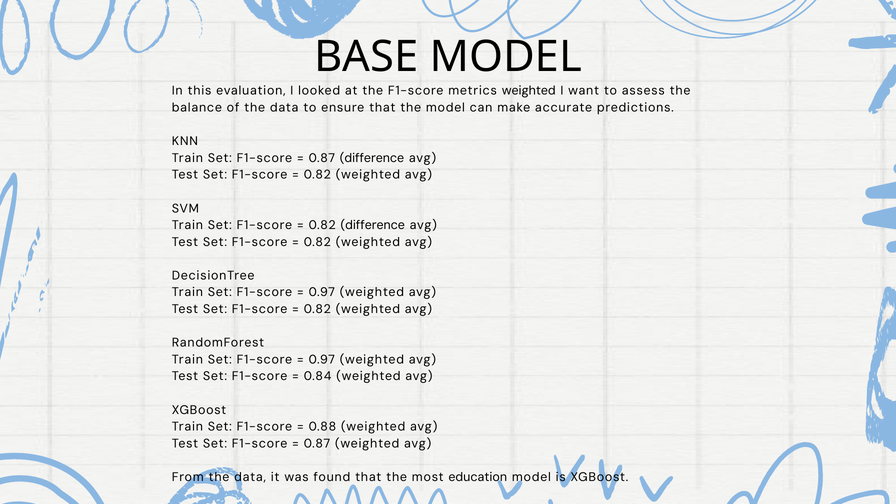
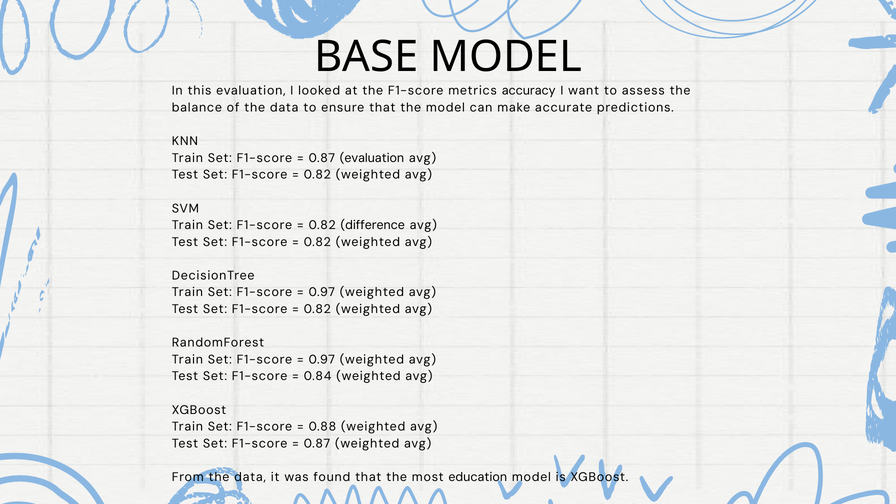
metrics weighted: weighted -> accuracy (529, 91)
0.87 difference: difference -> evaluation (372, 158)
